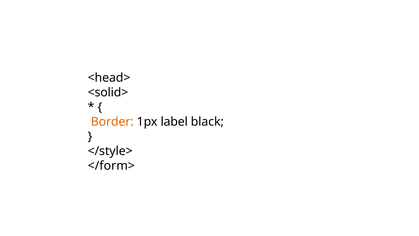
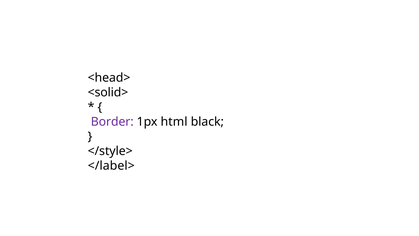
Border colour: orange -> purple (112, 122)
label: label -> html (174, 122)
</form>: </form> -> </label> (111, 166)
